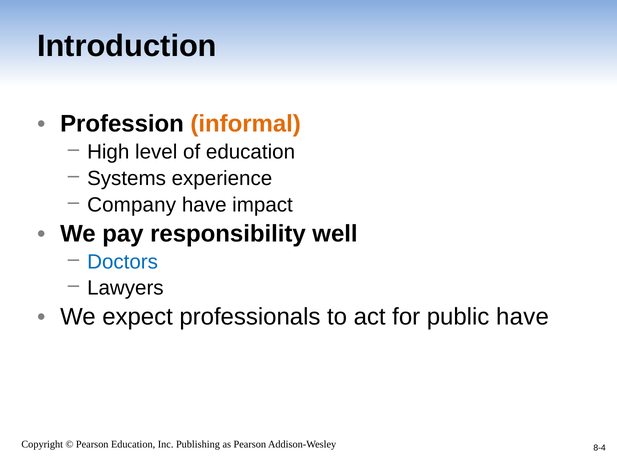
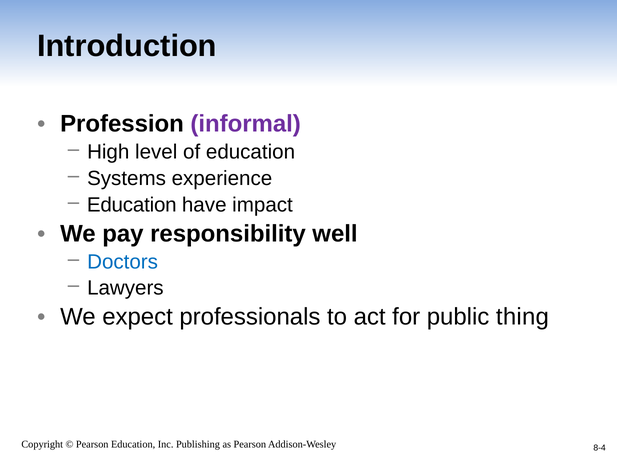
informal colour: orange -> purple (246, 124)
Company: Company -> Education (132, 205)
public have: have -> thing (522, 317)
